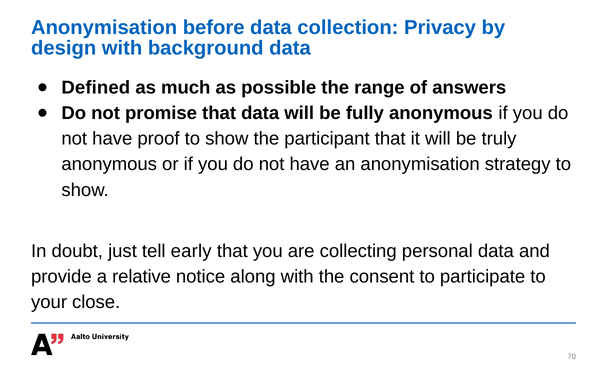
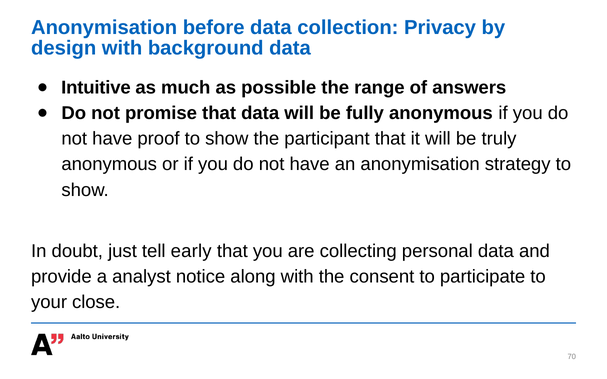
Defined: Defined -> Intuitive (96, 88)
relative: relative -> analyst (141, 277)
